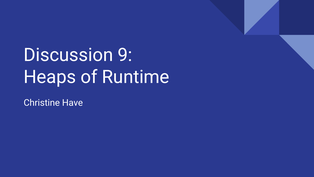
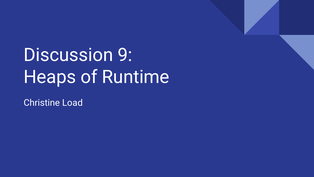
Have: Have -> Load (72, 103)
